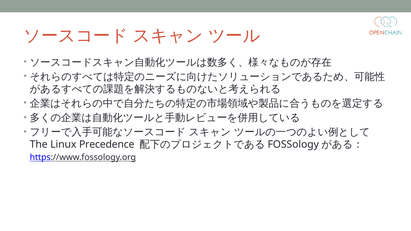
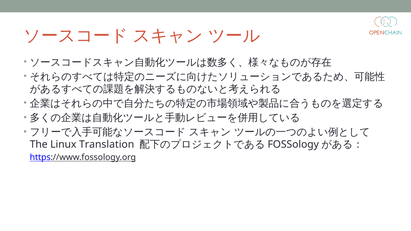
Precedence: Precedence -> Translation (107, 145)
